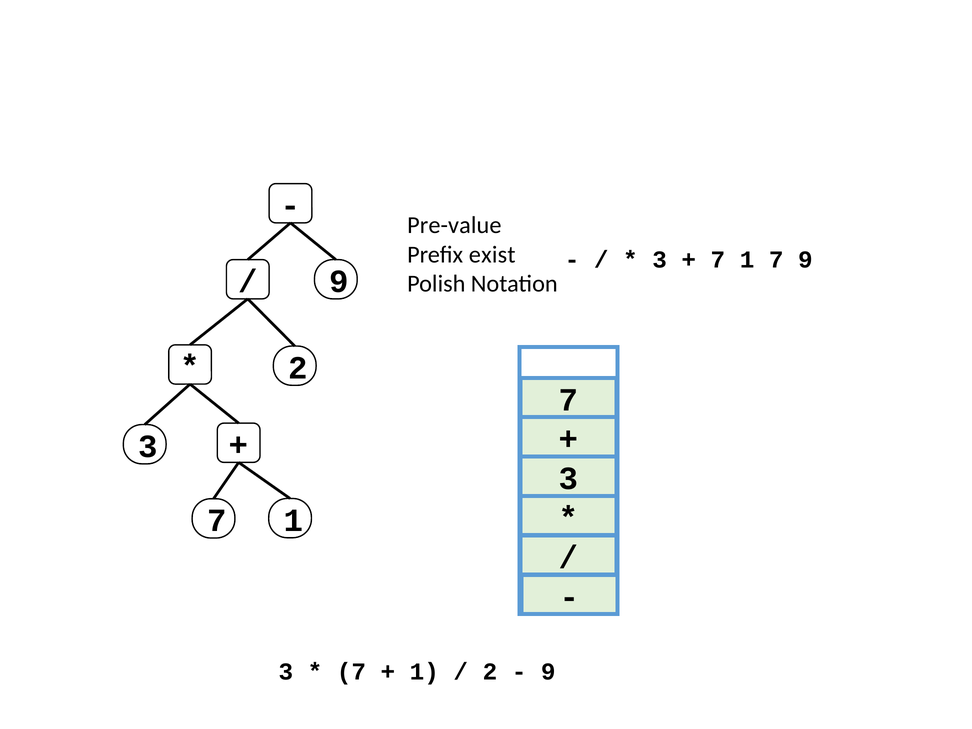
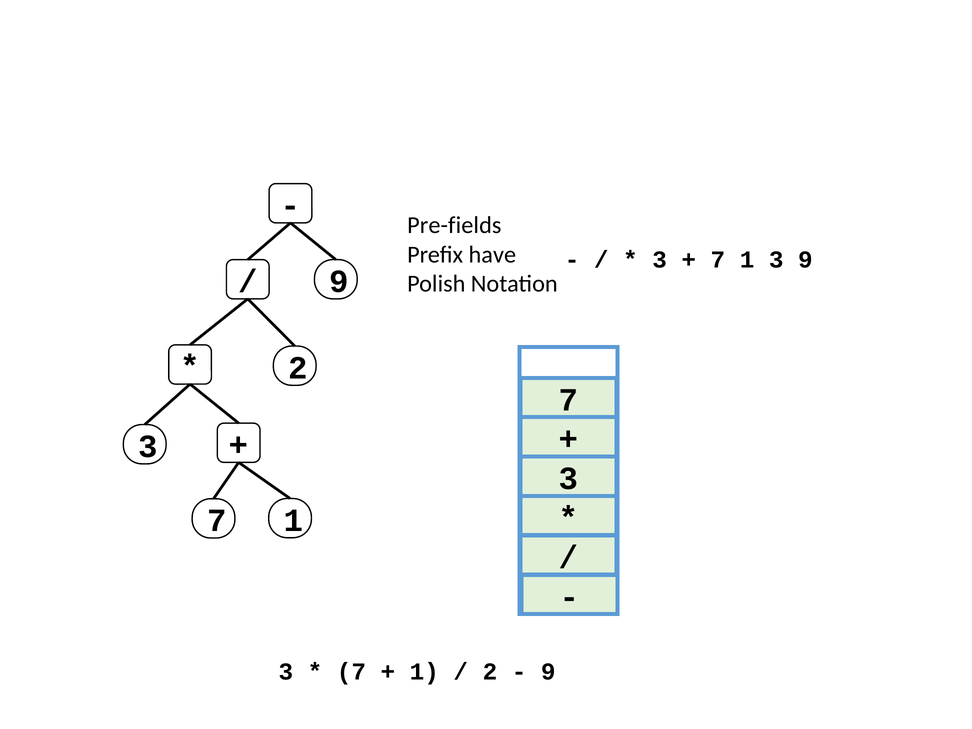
Pre-value: Pre-value -> Pre-fields (454, 225)
exist: exist -> have (492, 255)
1 7: 7 -> 3 (776, 260)
